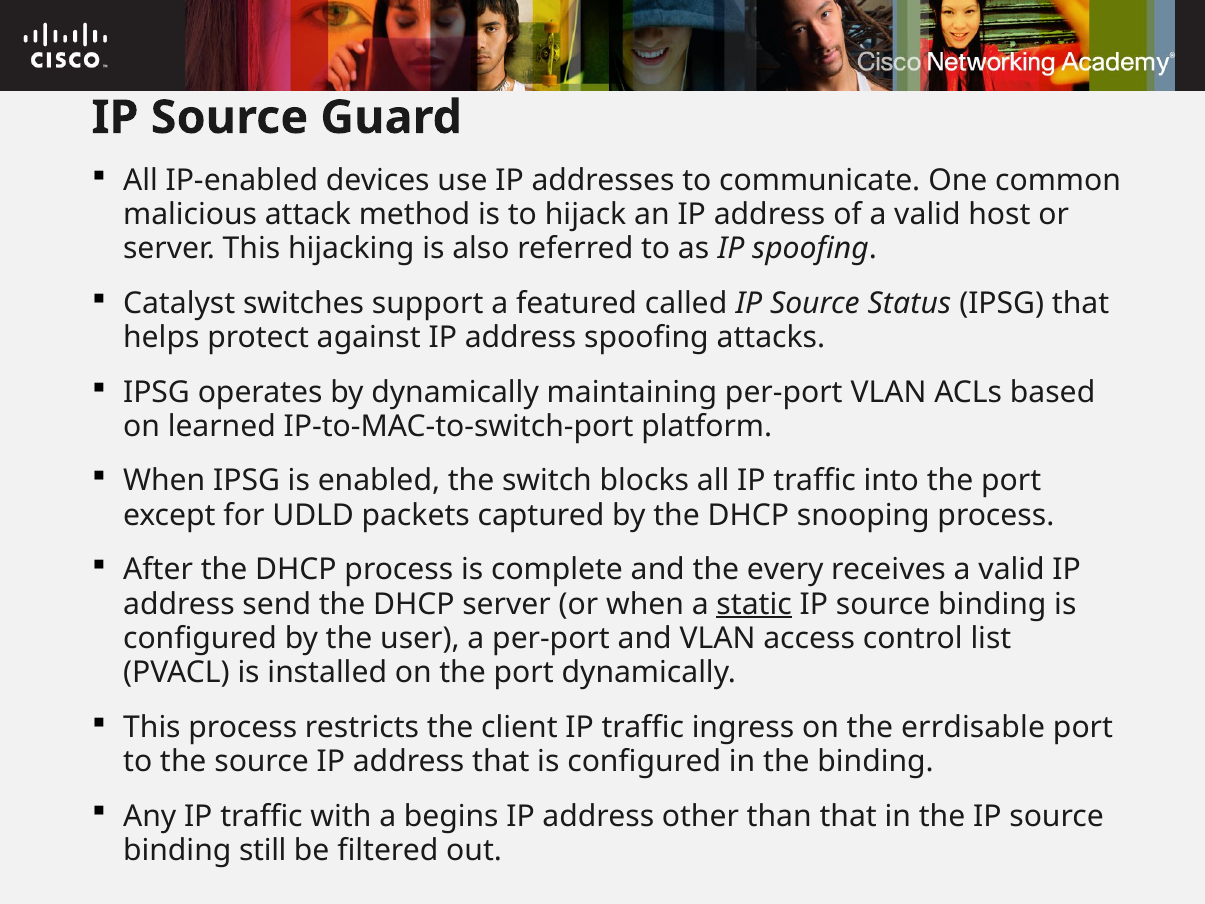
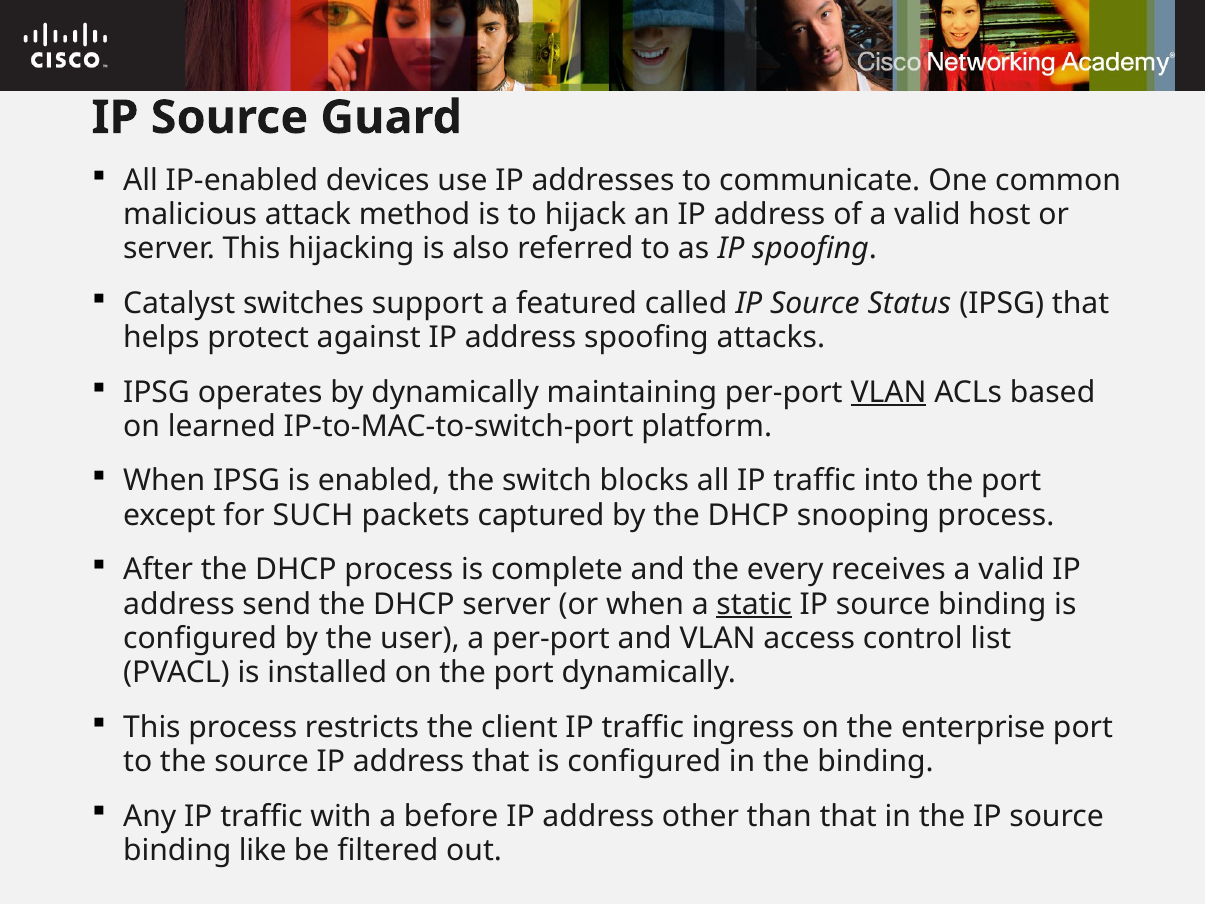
VLAN underline: none -> present (889, 392)
UDLD: UDLD -> SUCH (313, 515)
errdisable: errdisable -> enterprise (973, 727)
begins: begins -> before (451, 816)
still: still -> like (263, 850)
